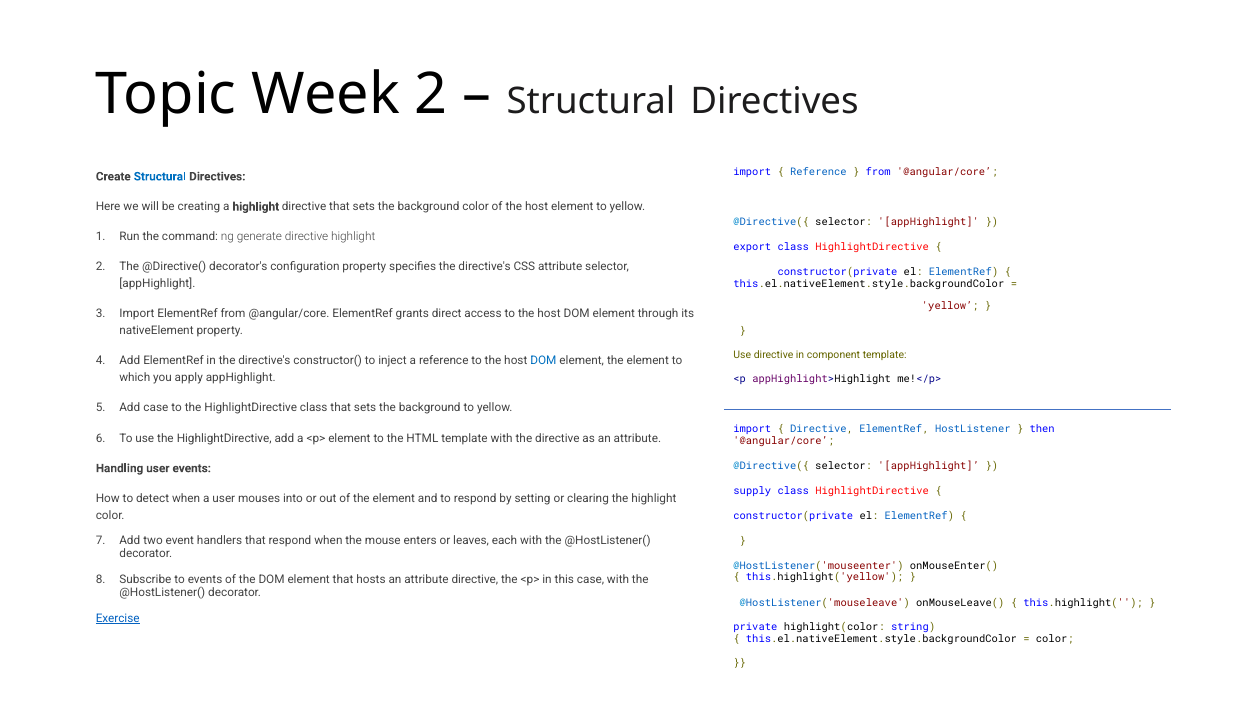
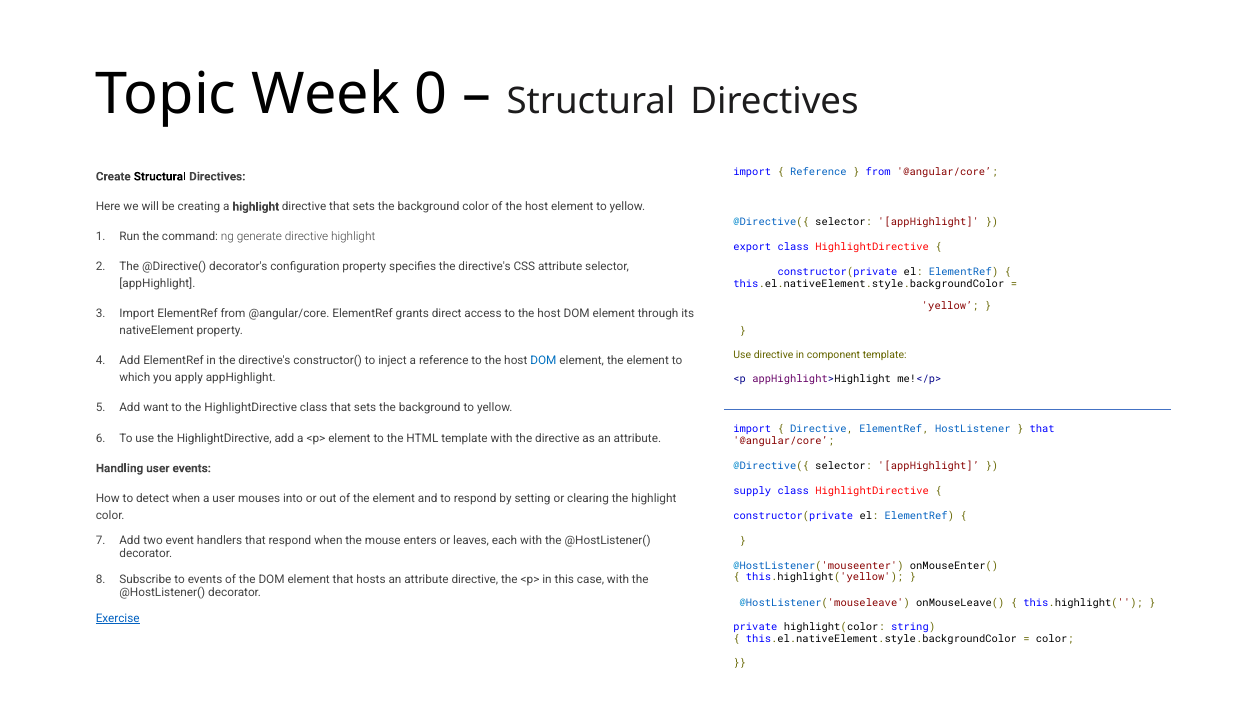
Week 2: 2 -> 0 (431, 94)
Structural colour: blue -> black (160, 177)
Add case: case -> want (156, 408)
then: then -> that (1042, 429)
